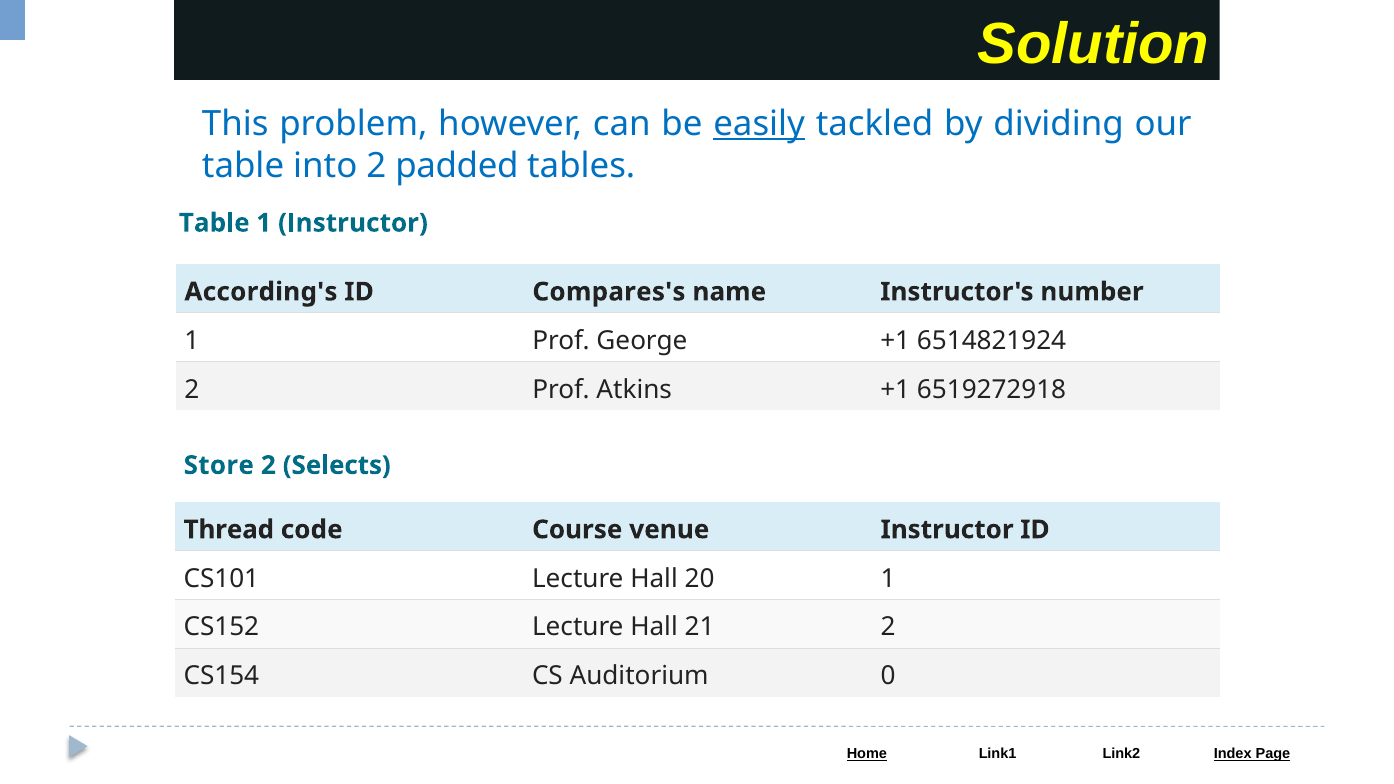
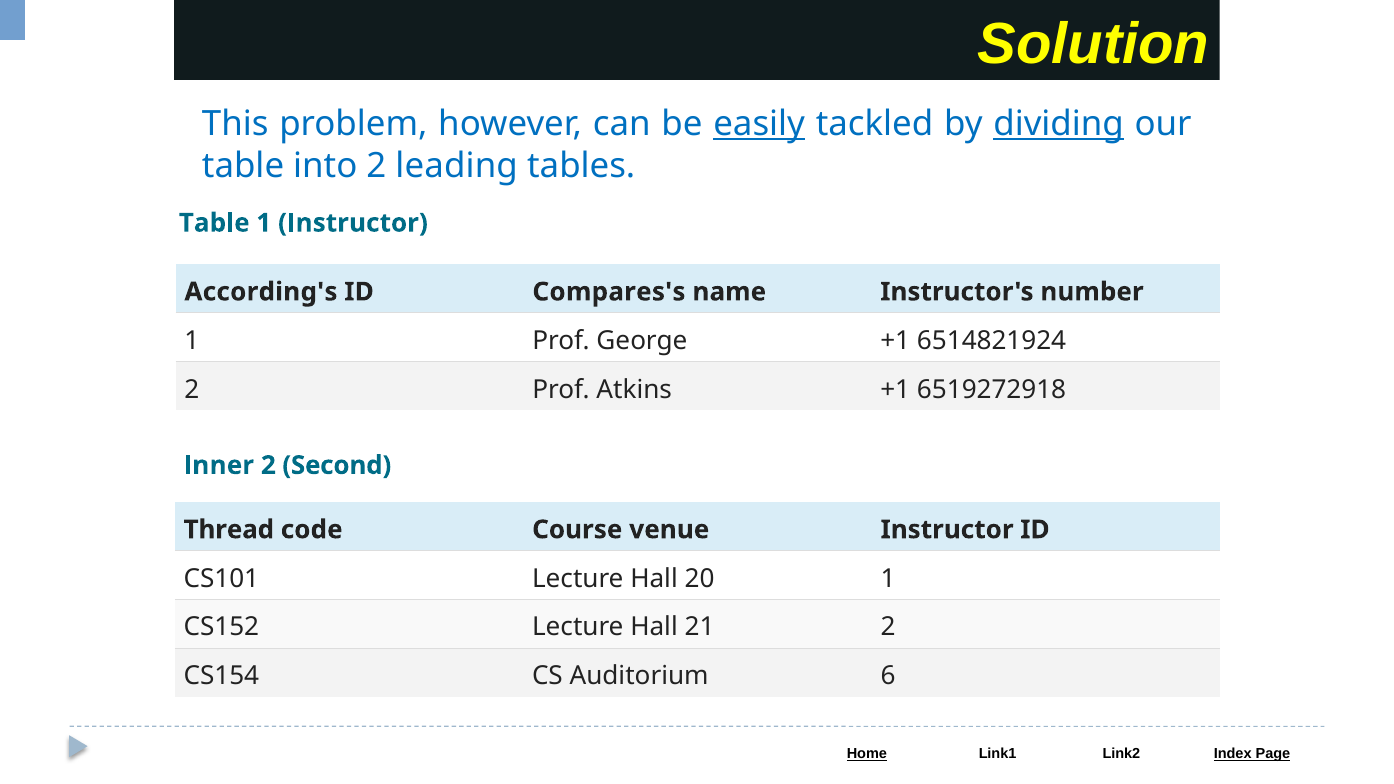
dividing underline: none -> present (1059, 124)
padded: padded -> leading (457, 166)
Store: Store -> Inner (219, 465)
Selects: Selects -> Second (337, 465)
0: 0 -> 6 (888, 676)
